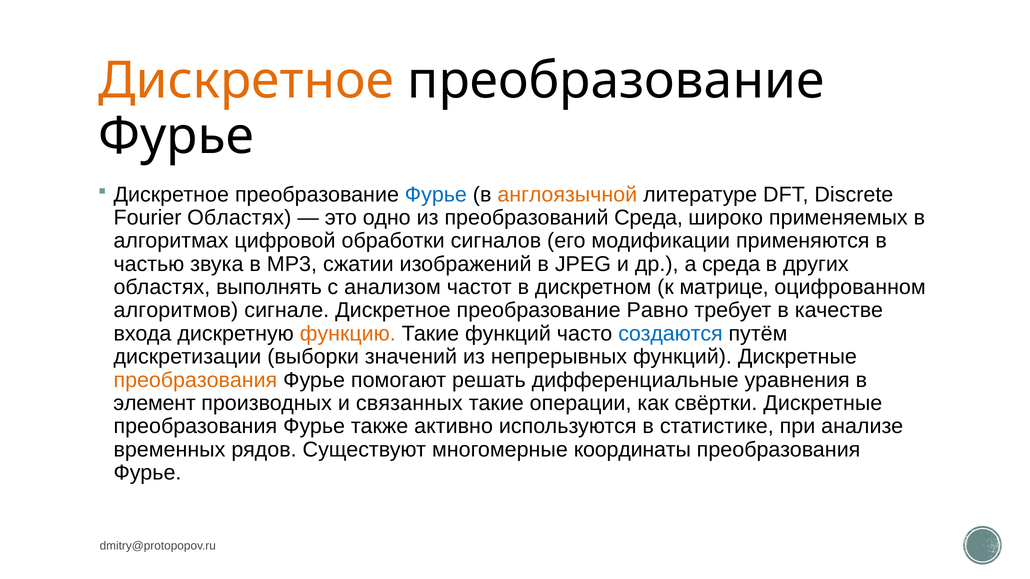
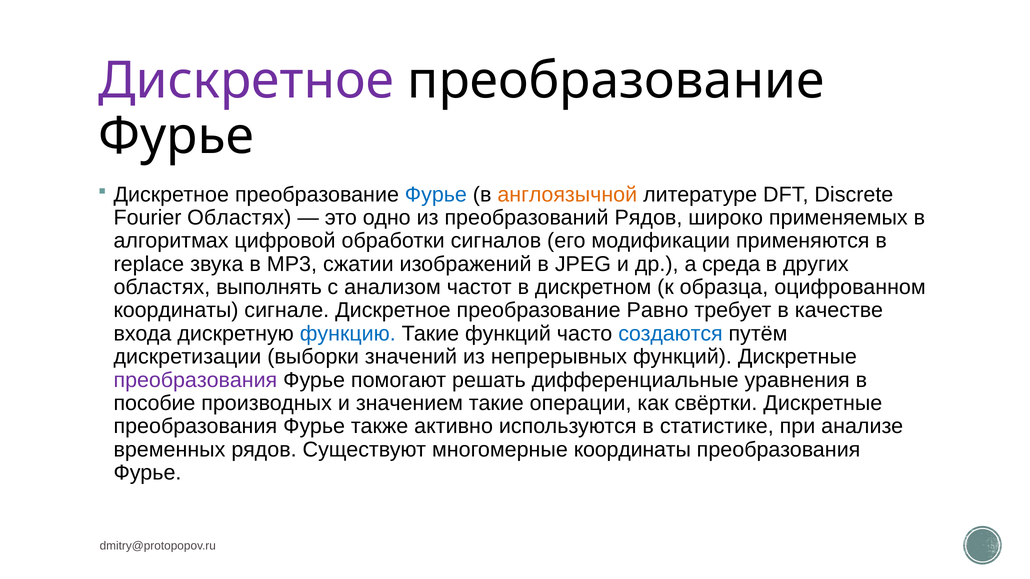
Дискретное colour: orange -> purple (246, 81)
преобразований Среда: Среда -> Рядов (648, 218)
частью: частью -> replace (149, 264)
матрице: матрице -> образца (724, 287)
алгоритмов: алгоритмов -> координаты (176, 311)
функцию colour: orange -> blue (348, 334)
преобразования colour: orange -> purple (195, 380)
элемент: элемент -> пособие (154, 403)
связанных: связанных -> значением (409, 403)
